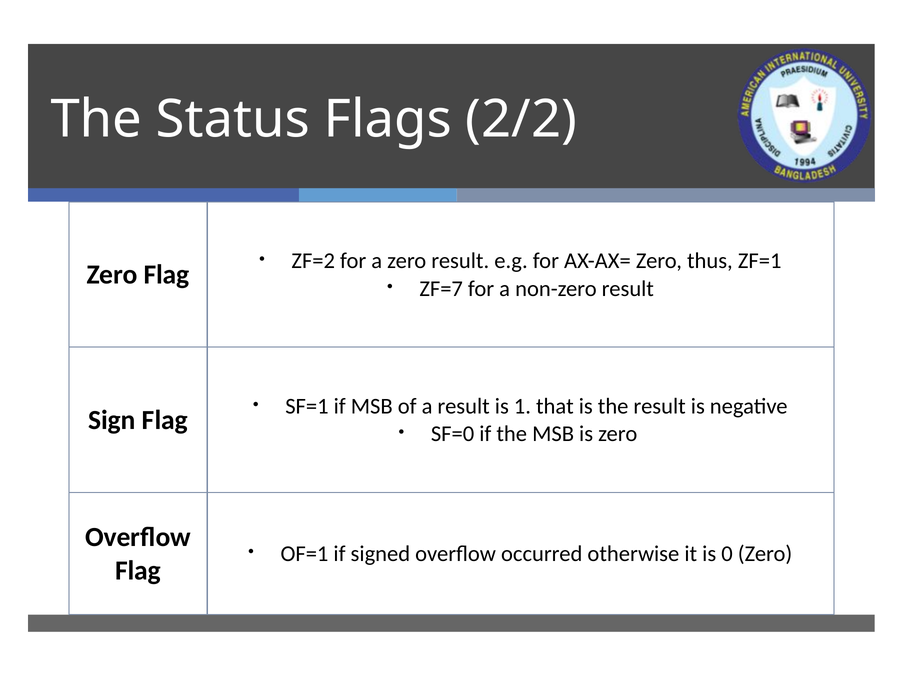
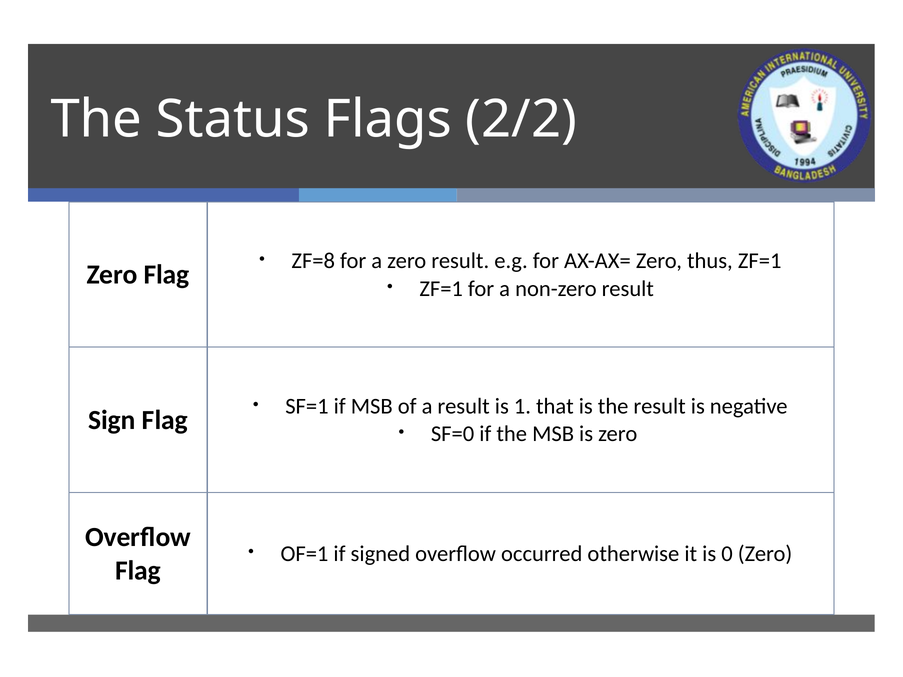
ZF=2: ZF=2 -> ZF=8 (313, 261)
ZF=7: ZF=7 -> ZF=1 (441, 289)
